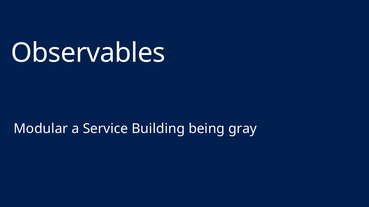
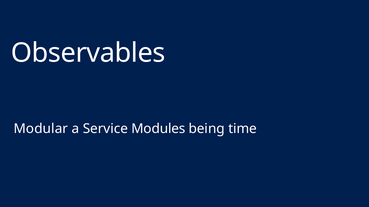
Building: Building -> Modules (158, 129)
gray: gray -> time (243, 129)
